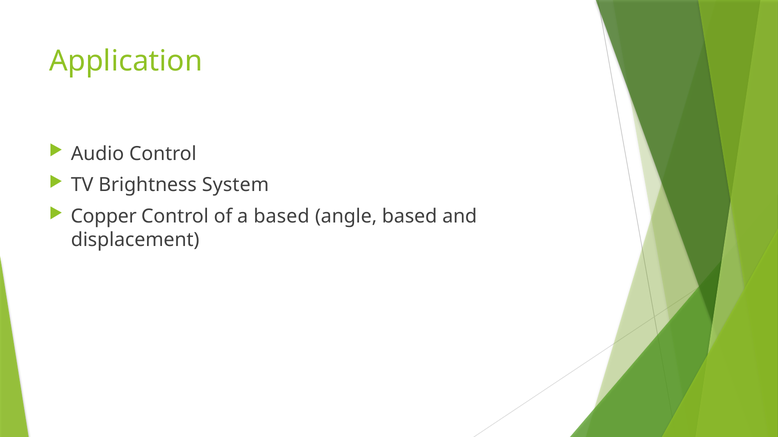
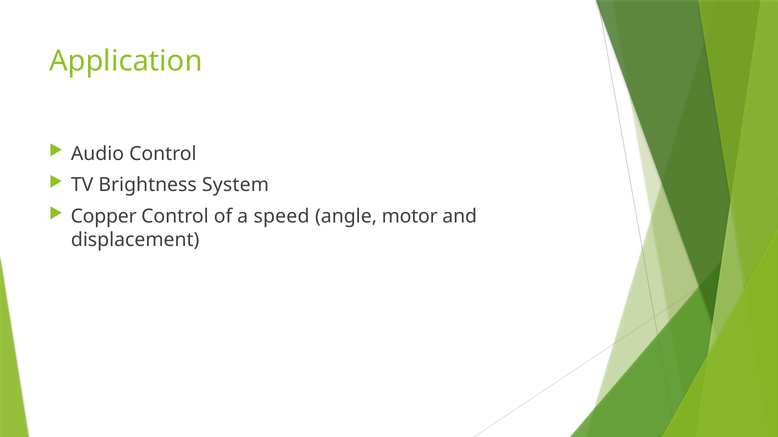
a based: based -> speed (282, 217)
angle based: based -> motor (410, 217)
